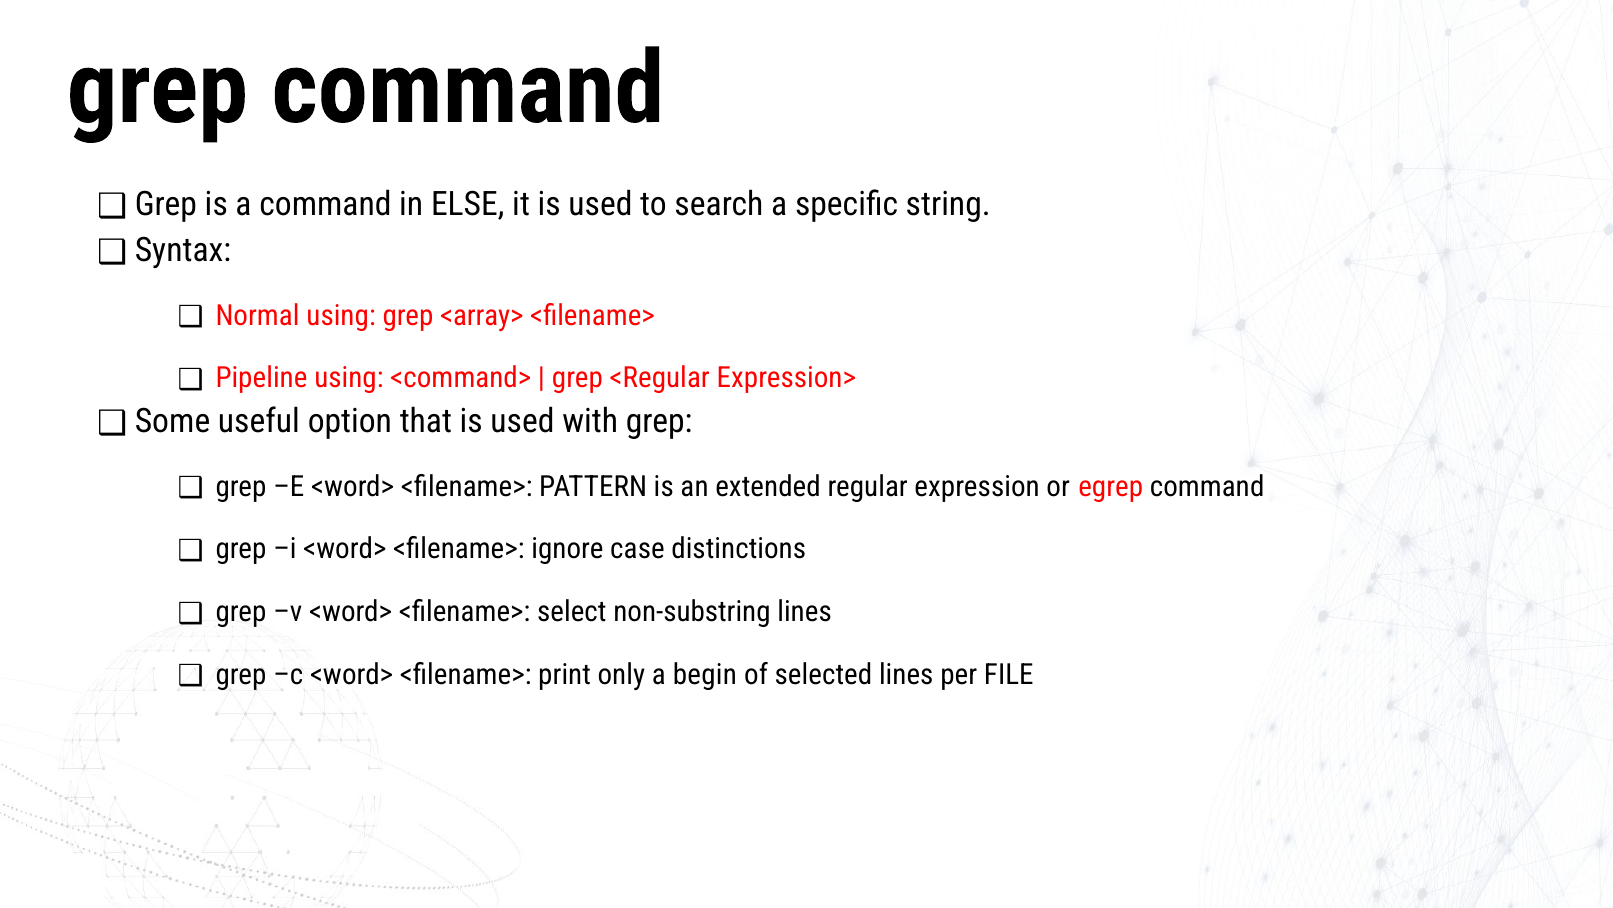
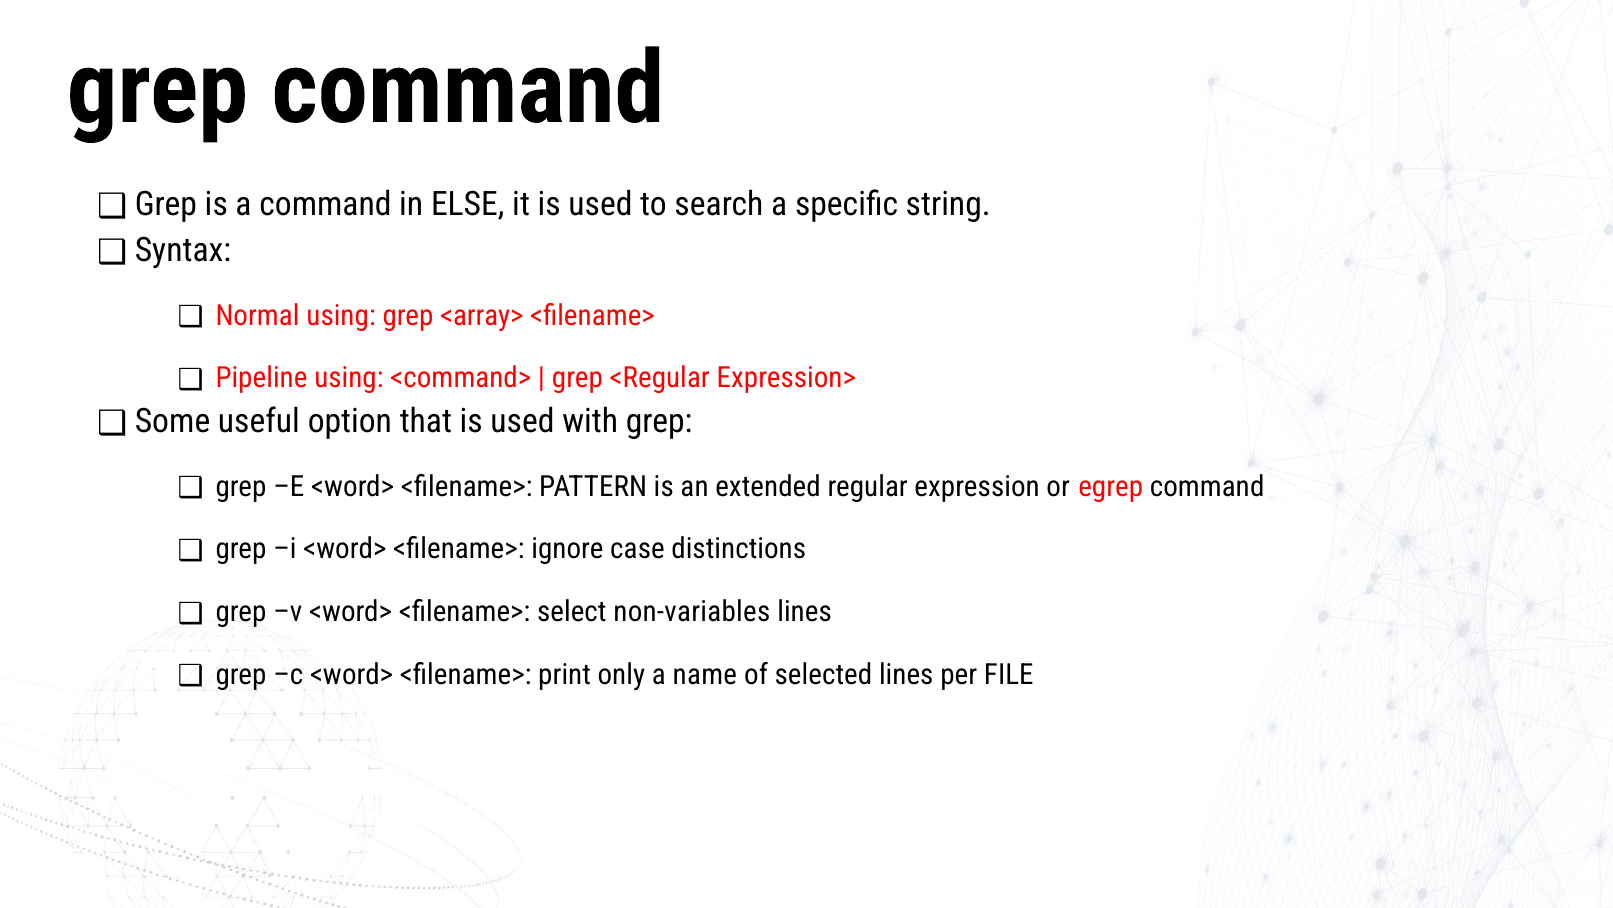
non-substring: non-substring -> non-variables (692, 611)
begin: begin -> name (705, 674)
